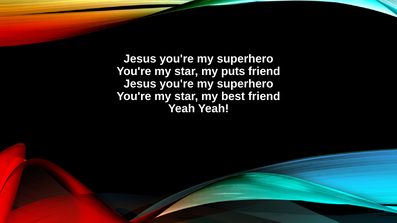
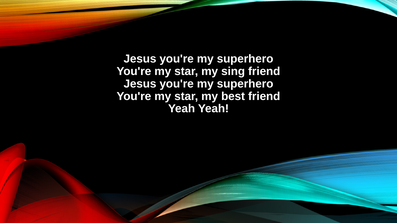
puts: puts -> sing (233, 71)
